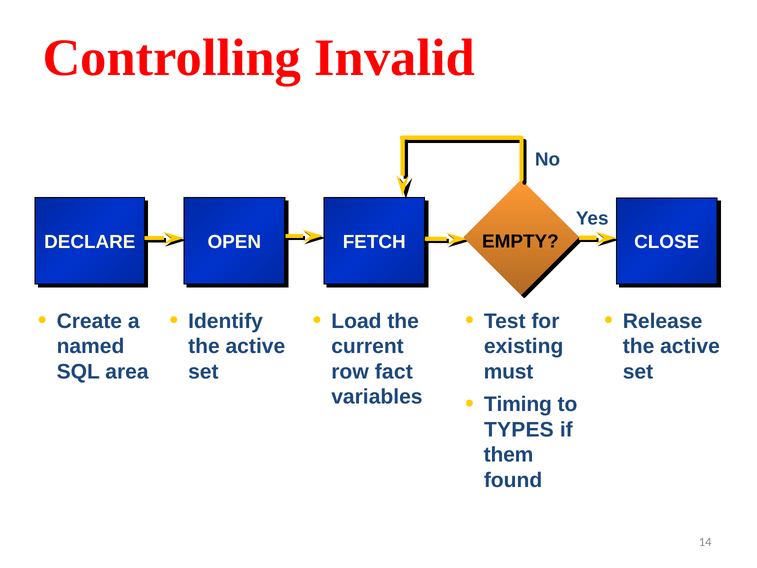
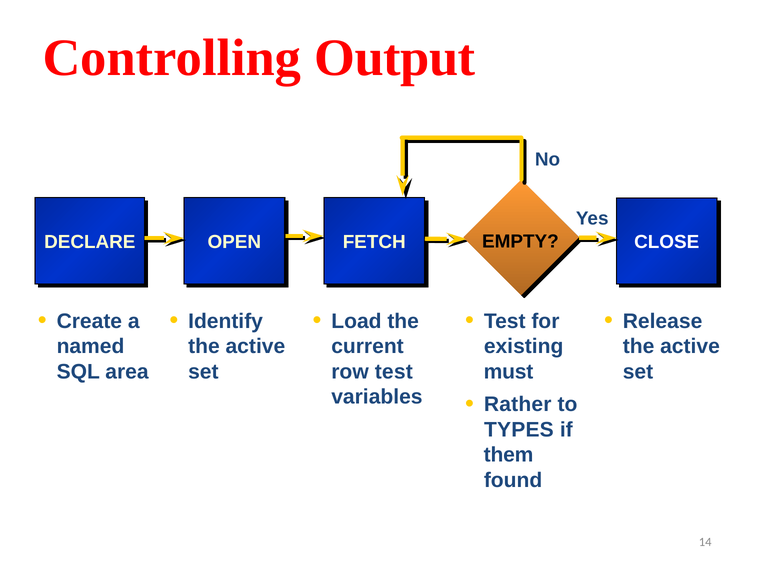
Invalid: Invalid -> Output (395, 58)
row fact: fact -> test (394, 372)
Timing: Timing -> Rather (518, 404)
